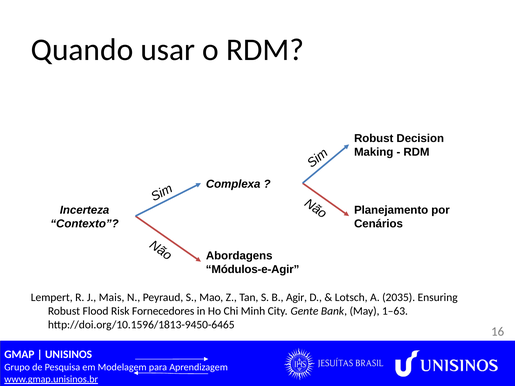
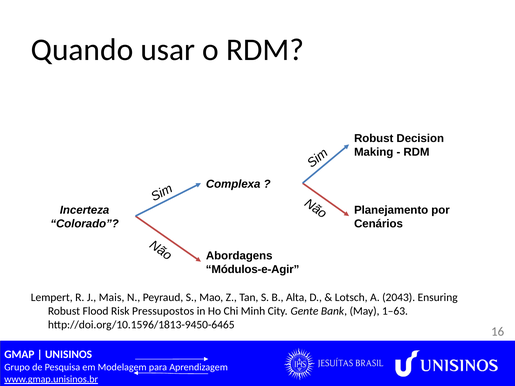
Contexto: Contexto -> Colorado (85, 224)
Agir: Agir -> Alta (297, 298)
2035: 2035 -> 2043 (399, 298)
Fornecedores: Fornecedores -> Pressupostos (163, 311)
